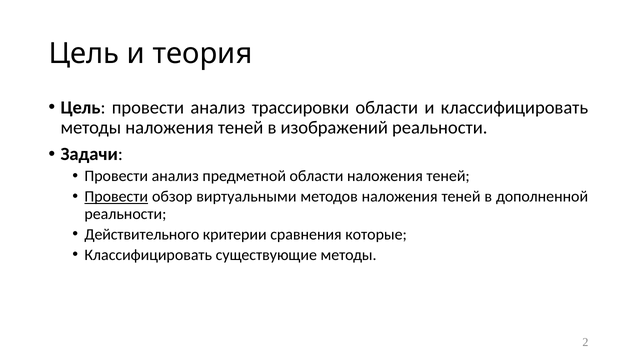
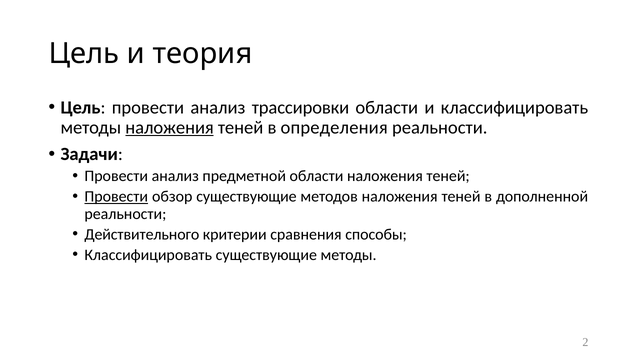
наложения underline: none -> present (170, 128)
изображений: изображений -> определения (334, 128)
обзор виртуальными: виртуальными -> существующие (246, 197)
которые: которые -> способы (376, 235)
